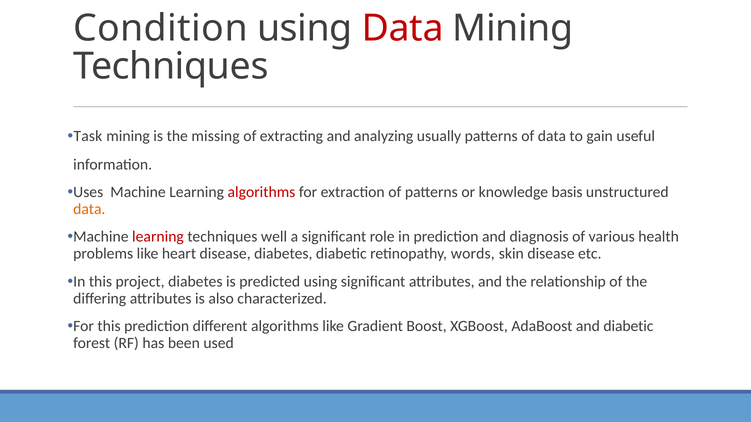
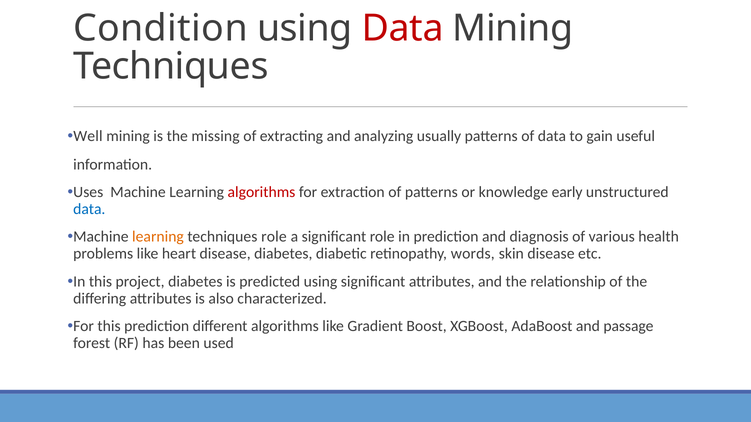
Task: Task -> Well (88, 136)
basis: basis -> early (567, 192)
data colour: orange -> blue (89, 209)
learning colour: red -> orange (158, 237)
techniques well: well -> role (274, 237)
and diabetic: diabetic -> passage (628, 327)
